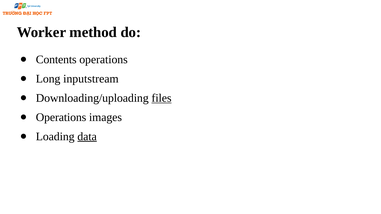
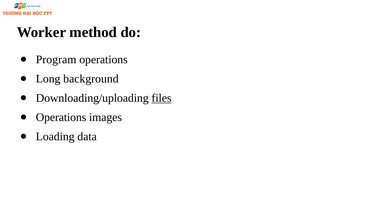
Contents: Contents -> Program (56, 60)
inputstream: inputstream -> background (91, 79)
data underline: present -> none (87, 137)
